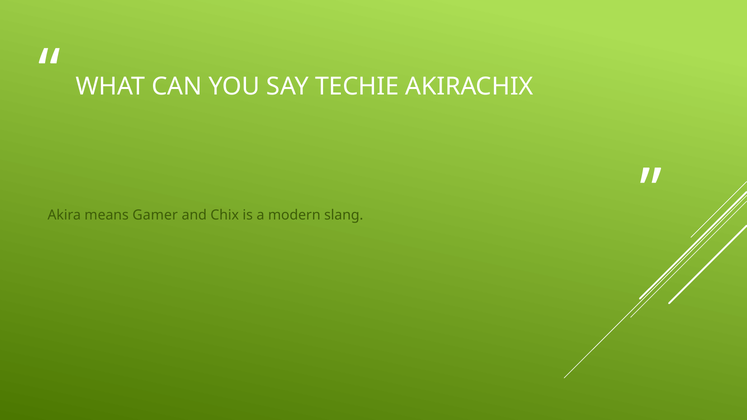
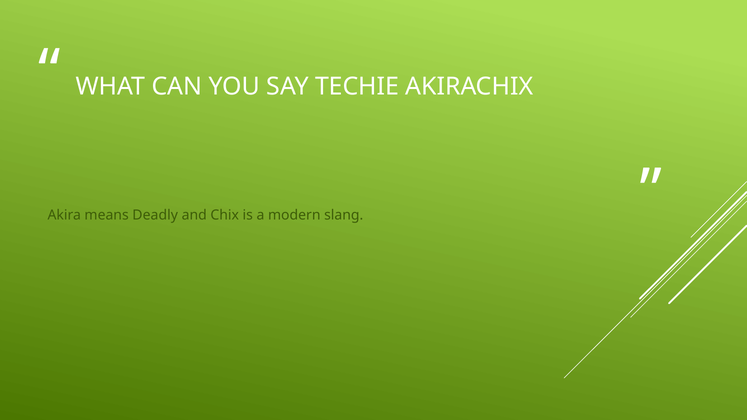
Gamer: Gamer -> Deadly (155, 215)
